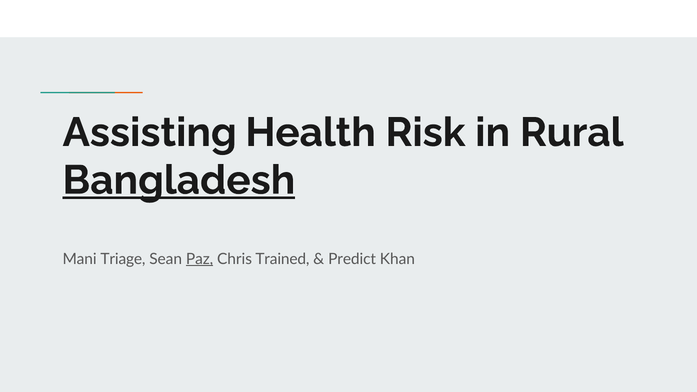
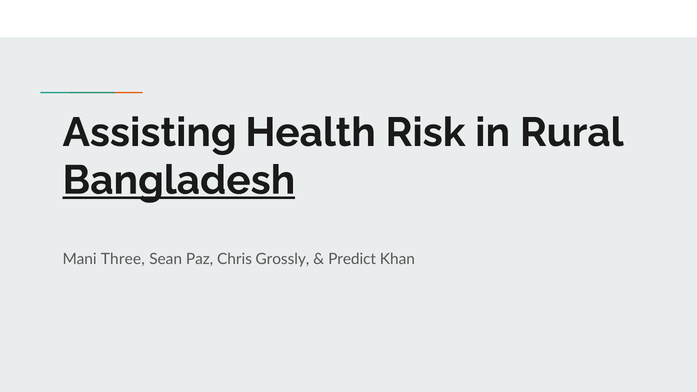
Triage: Triage -> Three (123, 259)
Paz underline: present -> none (200, 259)
Trained: Trained -> Grossly (282, 259)
